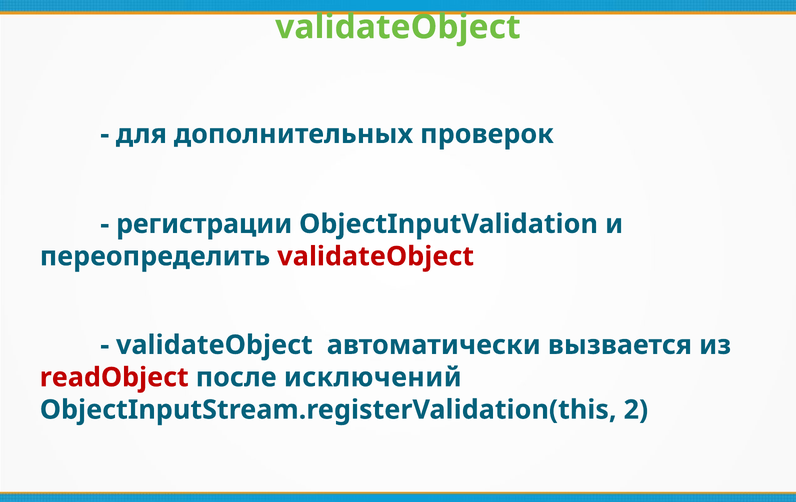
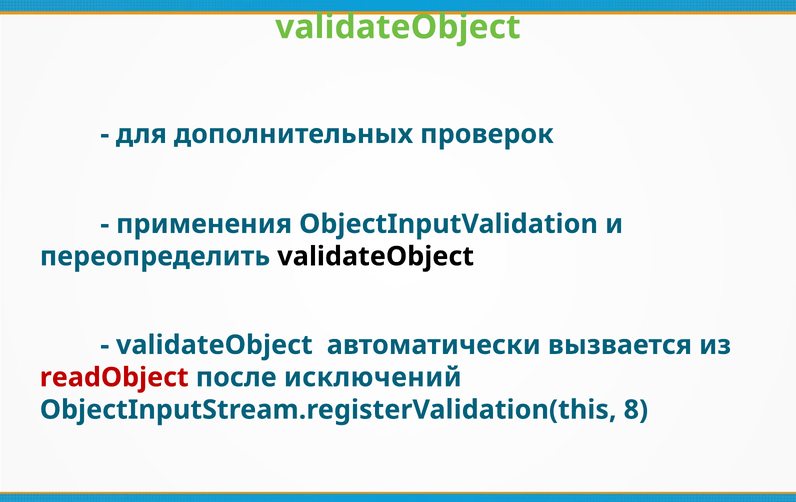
регистрации: регистрации -> применения (204, 224)
validateObject colour: red -> black (376, 256)
2: 2 -> 8 (636, 409)
